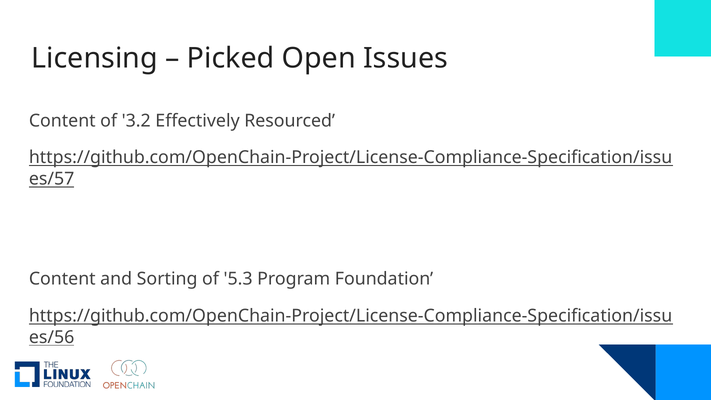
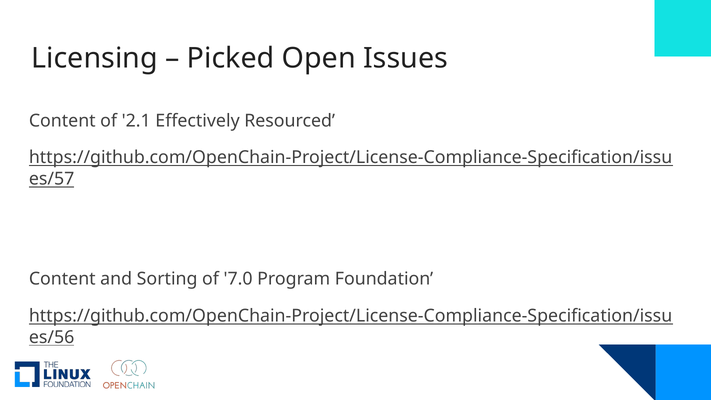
3.2: 3.2 -> 2.1 (136, 121)
5.3: 5.3 -> 7.0 (238, 279)
